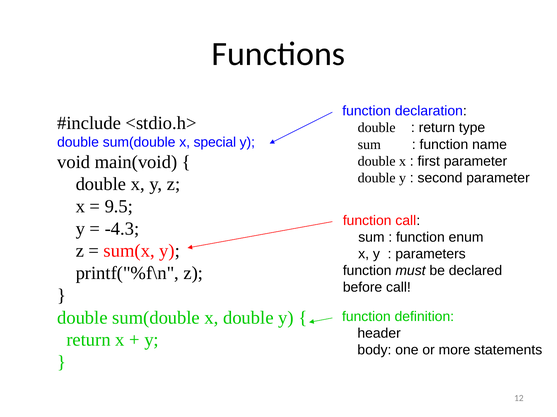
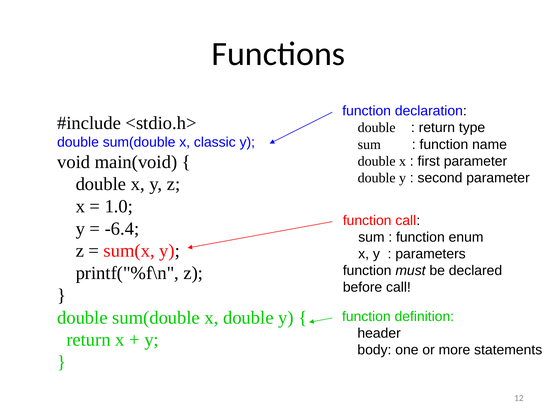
special: special -> classic (215, 142)
9.5: 9.5 -> 1.0 (119, 207)
-4.3: -4.3 -> -6.4 (122, 229)
